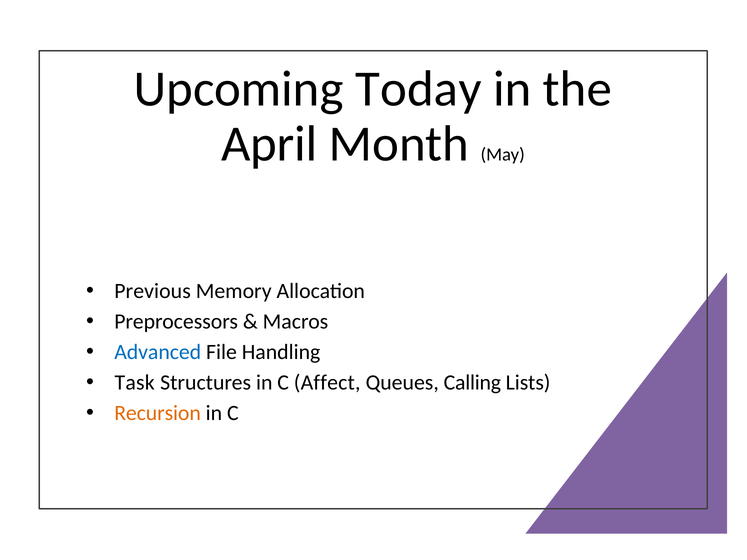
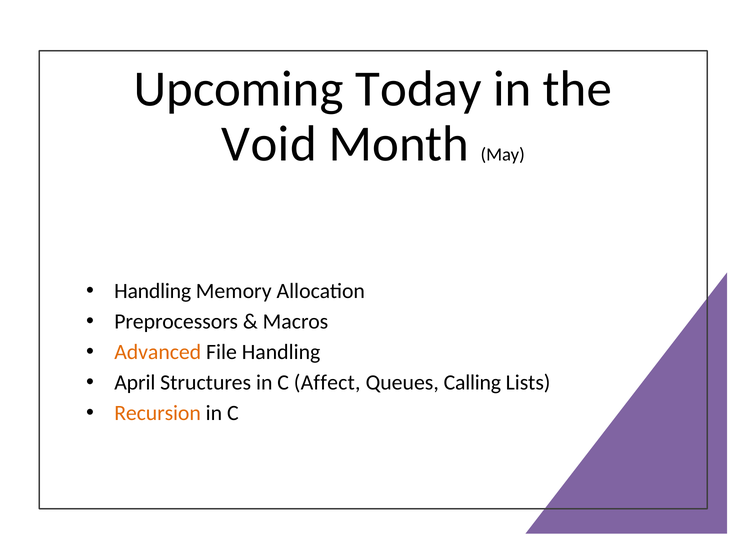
April: April -> Void (269, 144)
Previous: Previous -> Handling (153, 291)
Advanced colour: blue -> orange (158, 352)
Task: Task -> April (135, 383)
